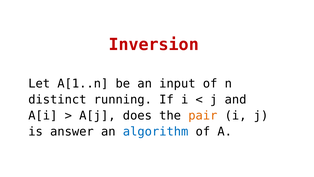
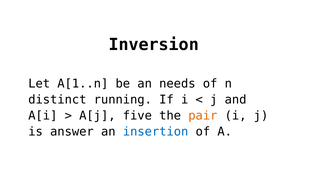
Inversion colour: red -> black (154, 44)
input: input -> needs (177, 83)
does: does -> five (137, 115)
algorithm: algorithm -> insertion (156, 131)
